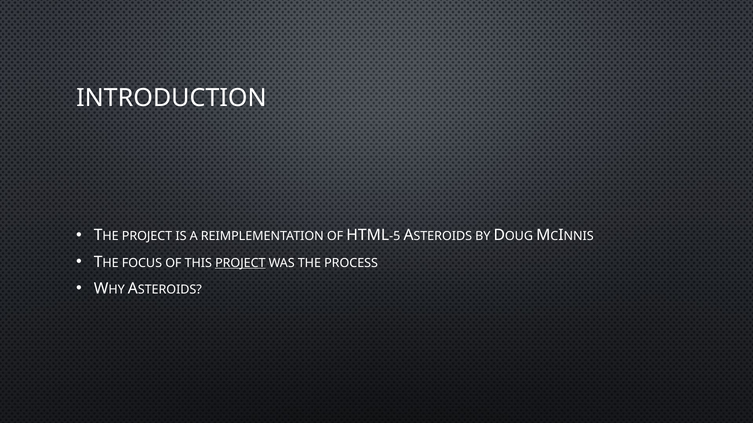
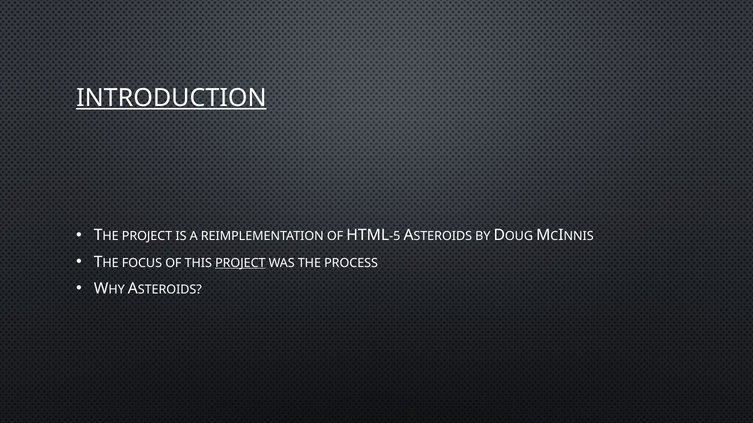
INTRODUCTION underline: none -> present (171, 98)
